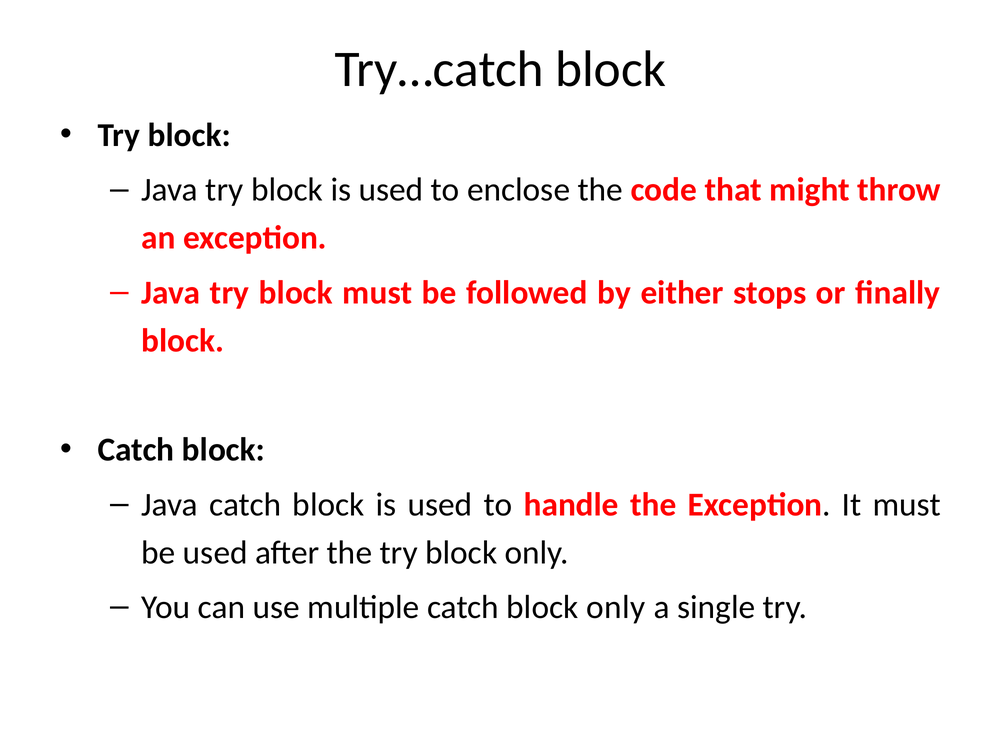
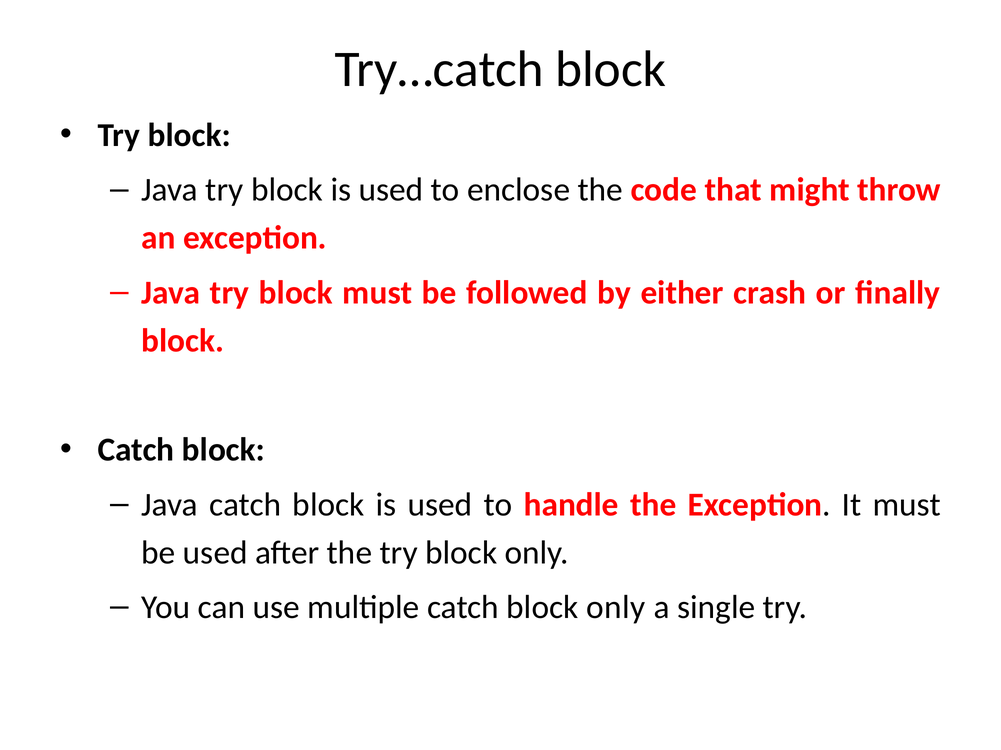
stops: stops -> crash (770, 293)
